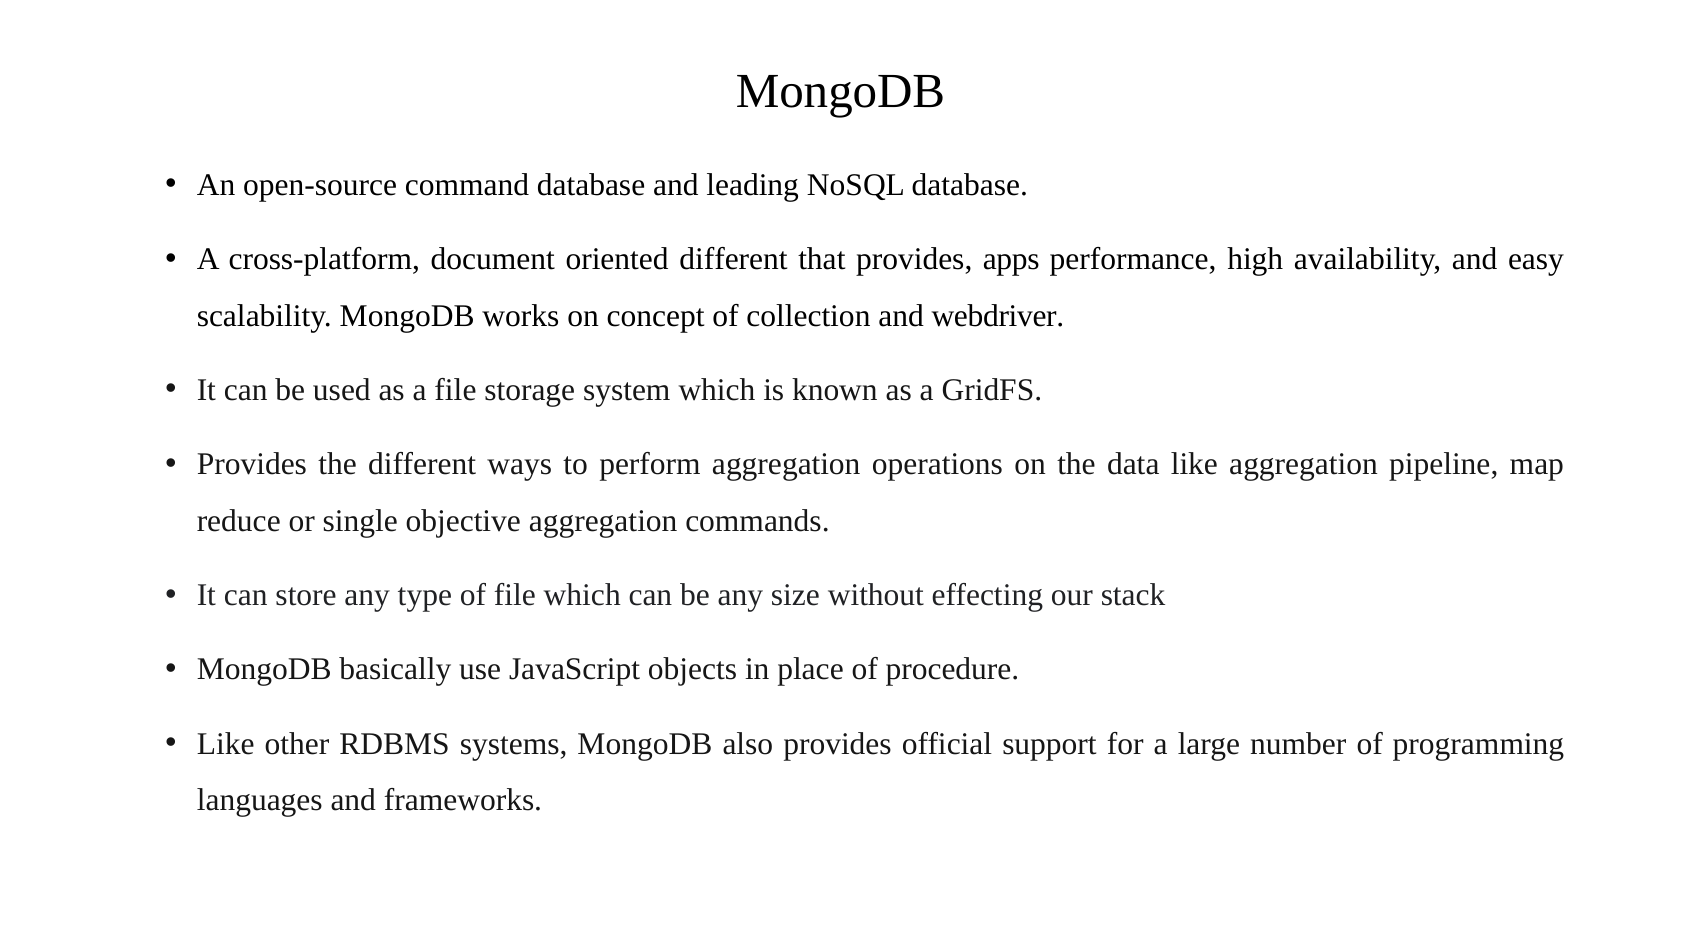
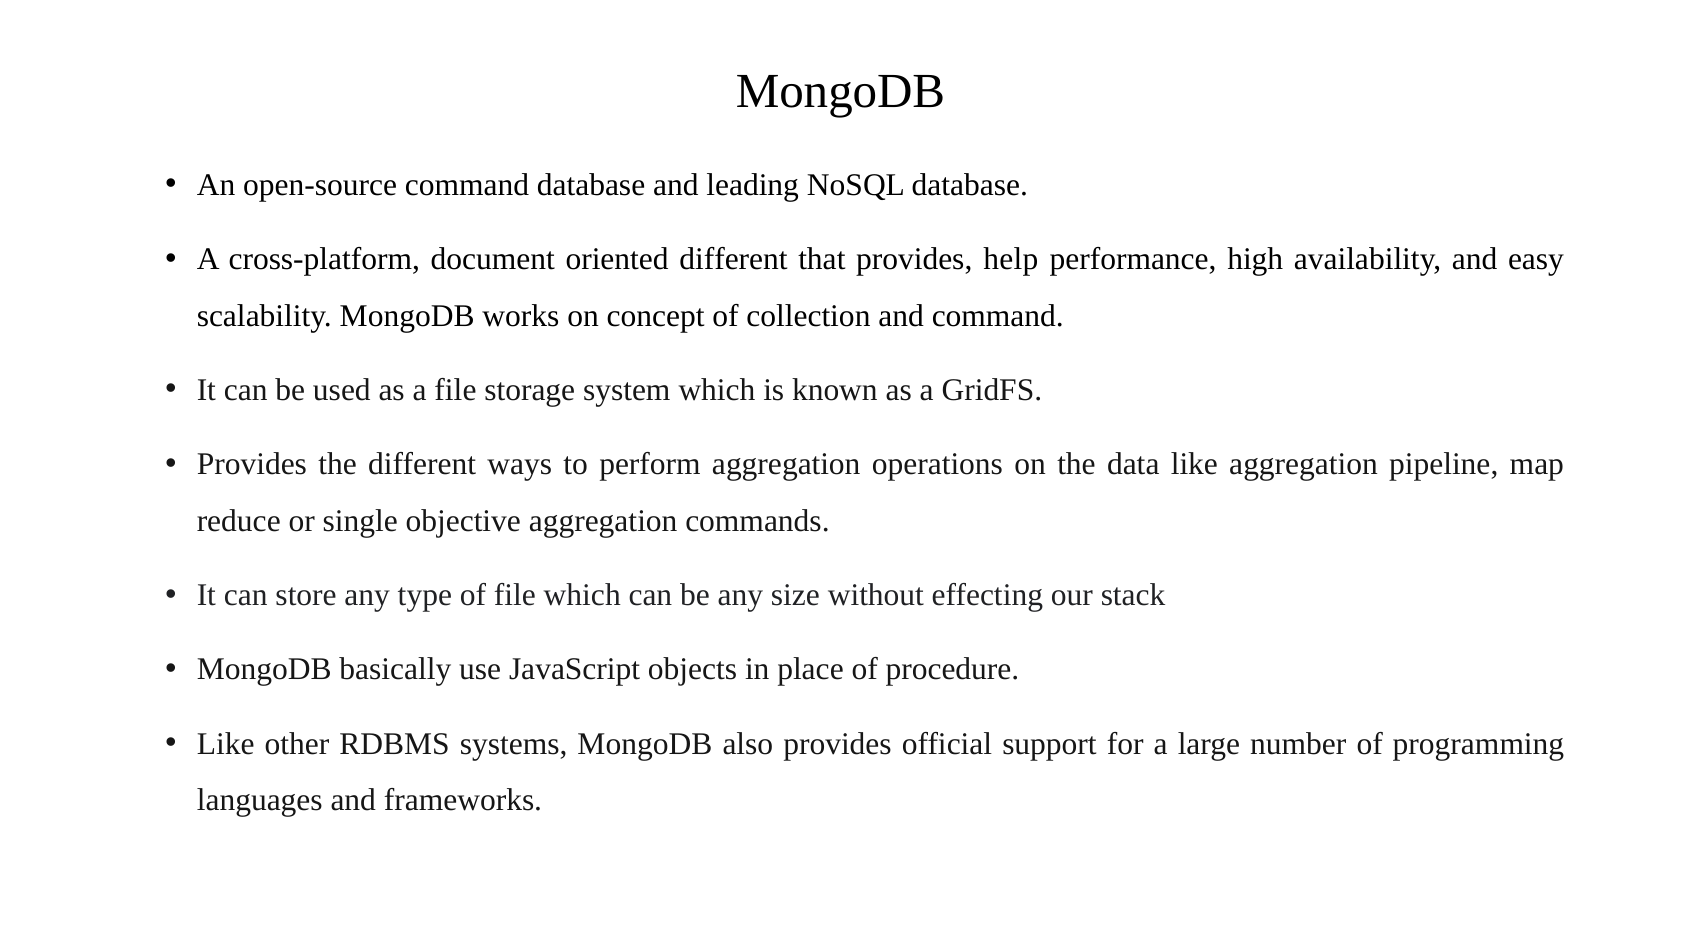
apps: apps -> help (1011, 259)
and webdriver: webdriver -> command (998, 316)
